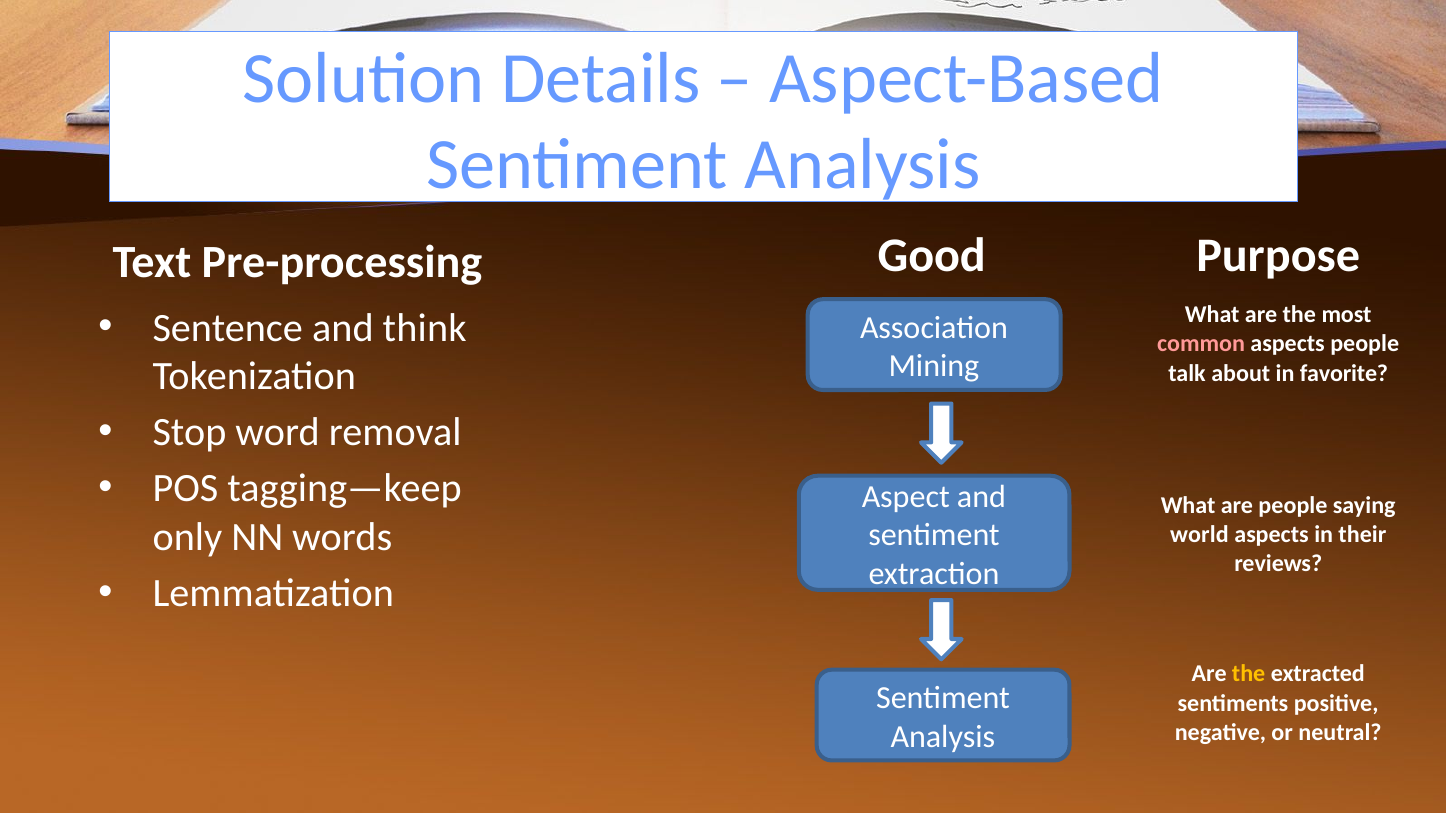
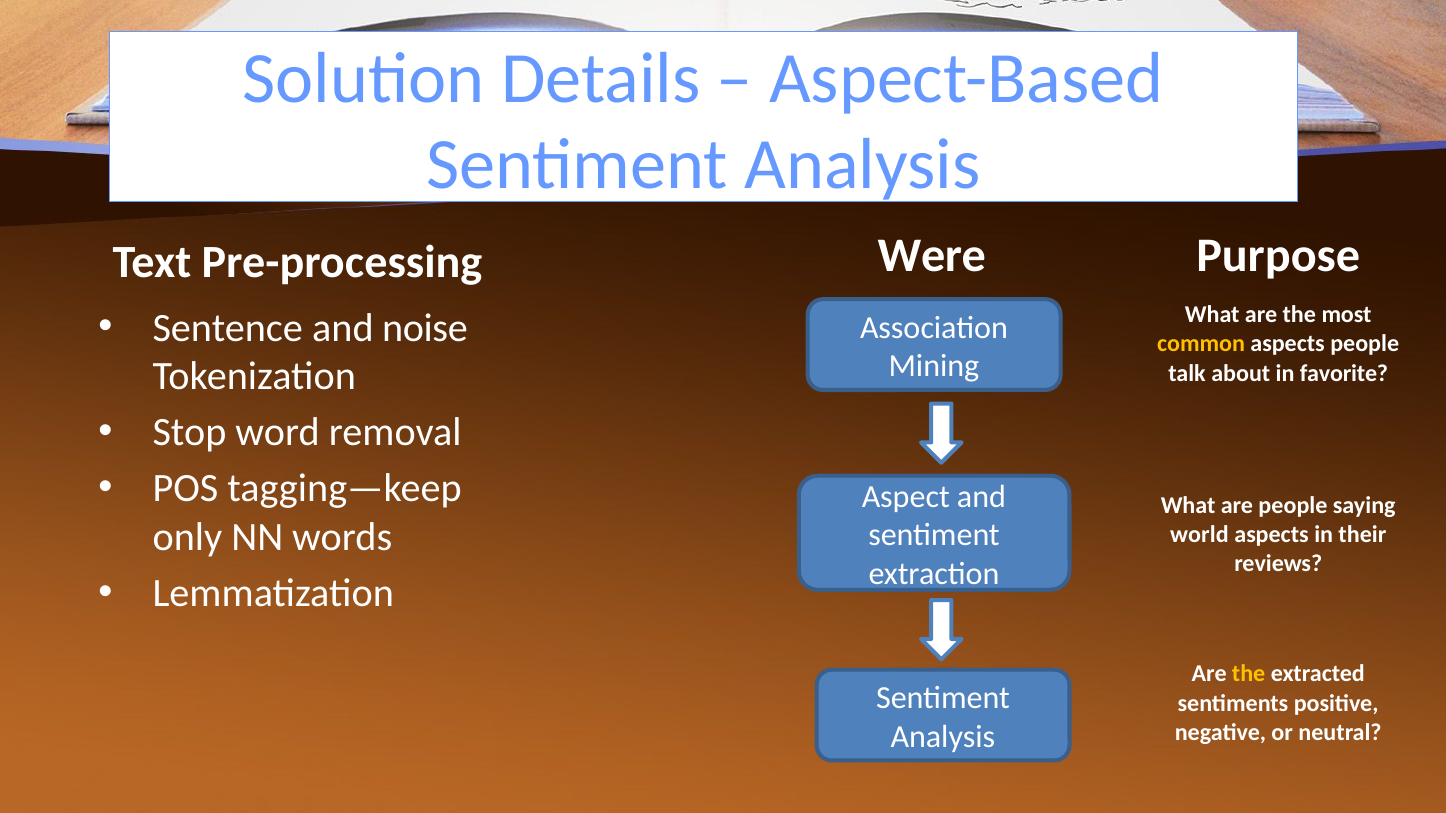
Good: Good -> Were (932, 256)
think: think -> noise (425, 328)
common colour: pink -> yellow (1201, 344)
